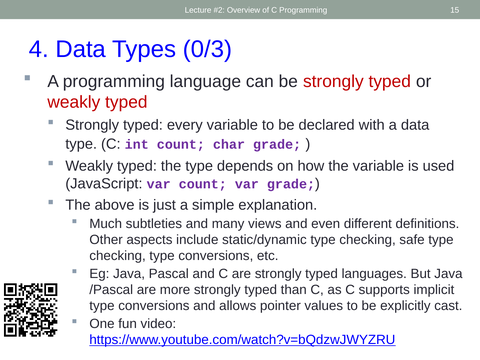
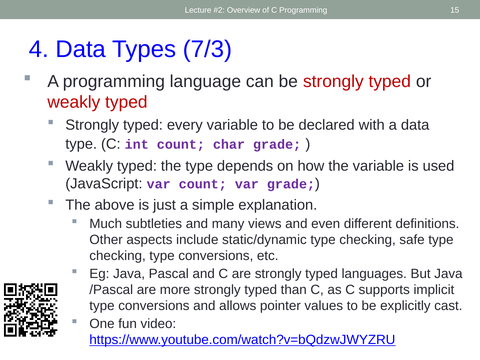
0/3: 0/3 -> 7/3 (208, 49)
